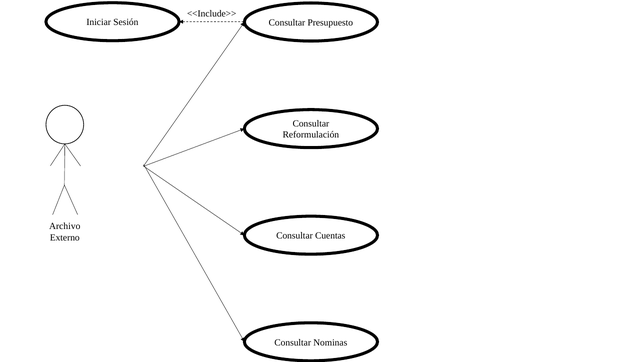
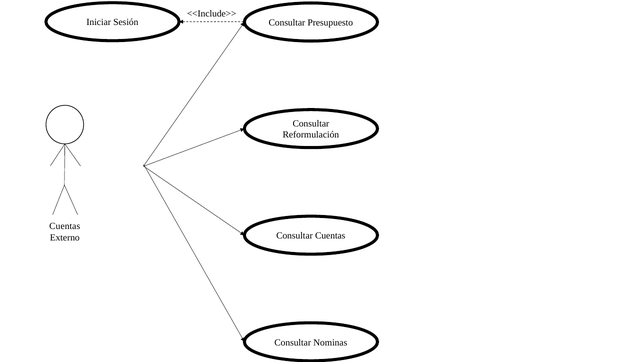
Archivo: Archivo -> Cuentas (65, 226)
